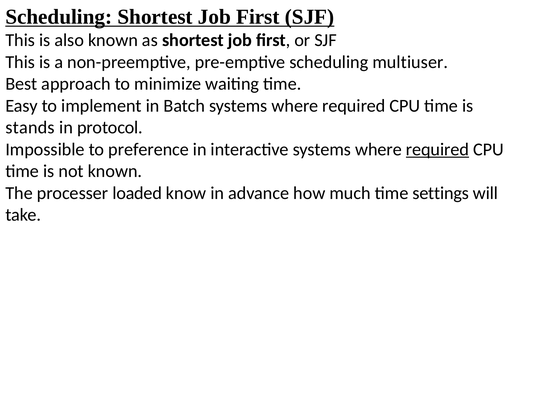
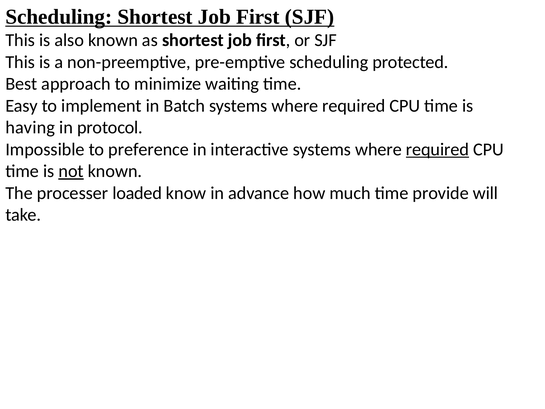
multiuser: multiuser -> protected (410, 62)
stands: stands -> having (30, 127)
not underline: none -> present (71, 171)
settings: settings -> provide (441, 193)
